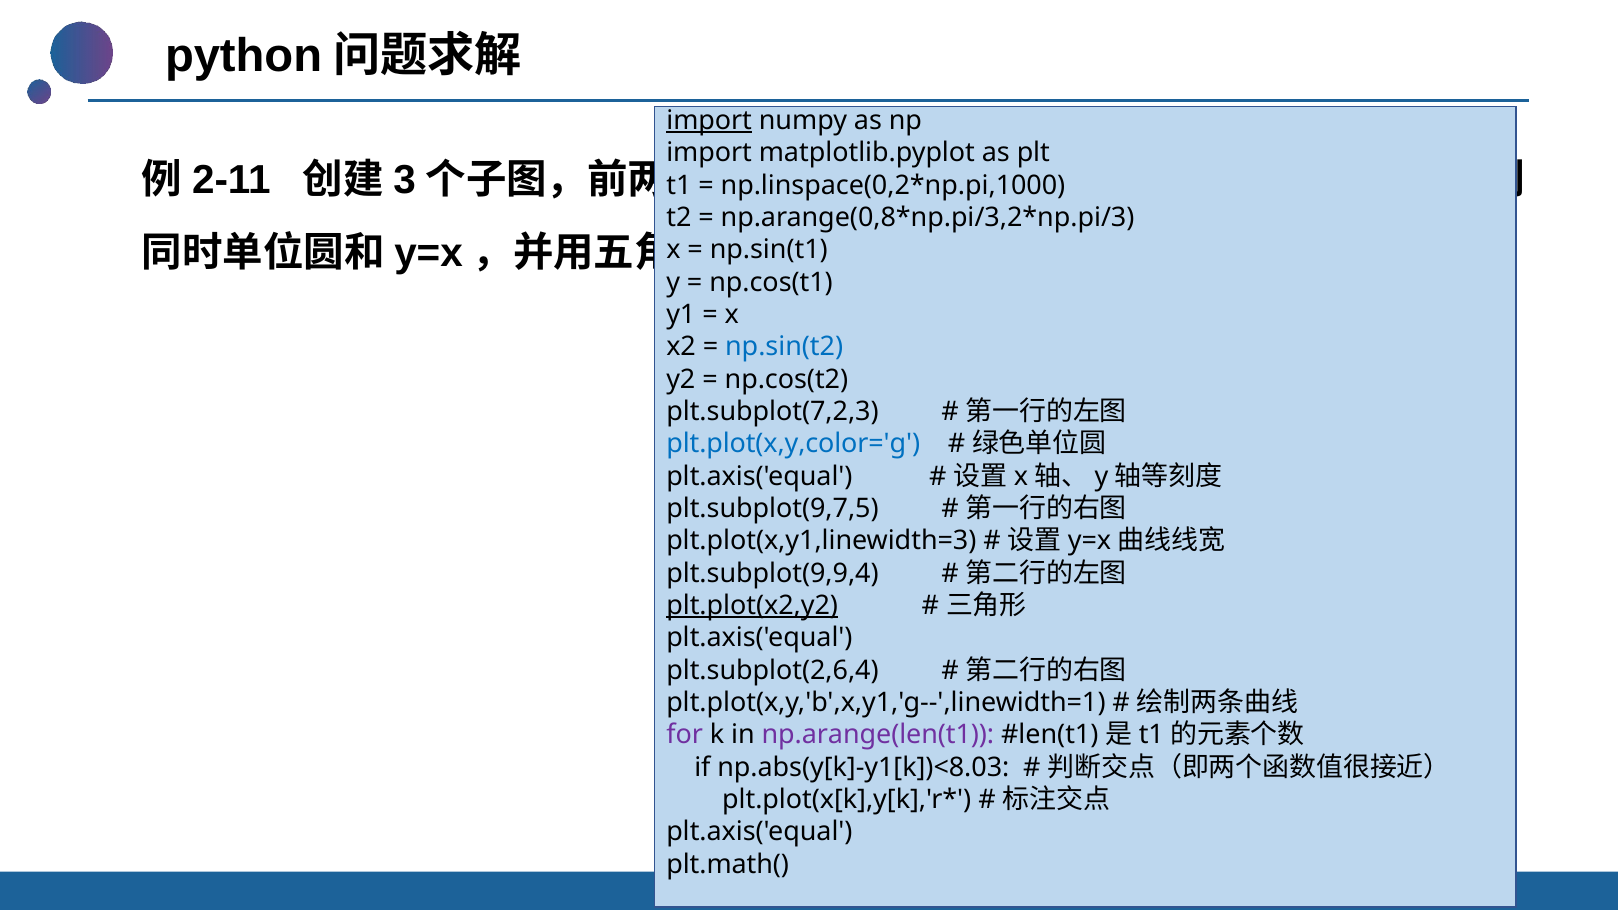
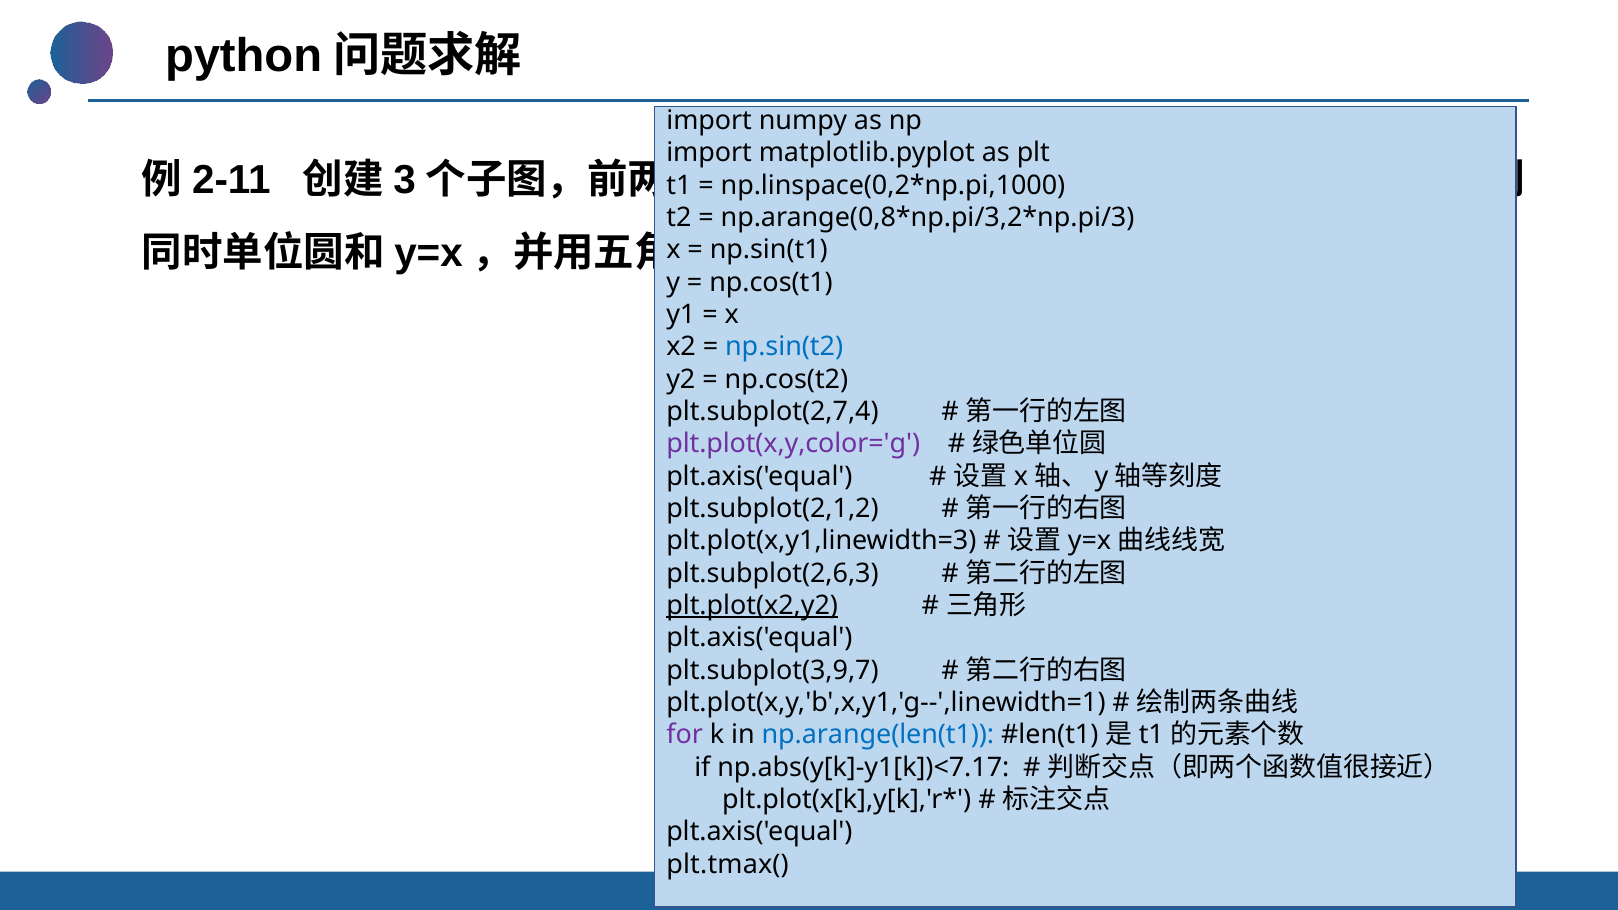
import underline: present -> none (709, 121)
plt.subplot(7,2,3: plt.subplot(7,2,3 -> plt.subplot(2,7,4 (773, 412)
plt.plot(x,y,color='g colour: blue -> purple (793, 444)
plt.subplot(9,7,5: plt.subplot(9,7,5 -> plt.subplot(2,1,2 (773, 509)
plt.subplot(9,9,4: plt.subplot(9,9,4 -> plt.subplot(2,6,3 (773, 573)
plt.subplot(2,6,4: plt.subplot(2,6,4 -> plt.subplot(3,9,7 (773, 670)
np.arange(len(t1 colour: purple -> blue (878, 735)
np.abs(y[k]-y1[k])<8.03: np.abs(y[k]-y1[k])<8.03 -> np.abs(y[k]-y1[k])<7.17 (863, 767)
plt.math(: plt.math( -> plt.tmax( (728, 864)
